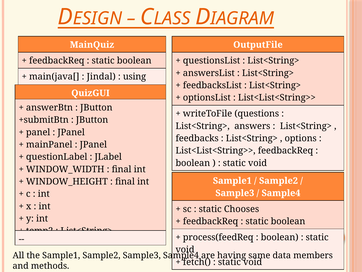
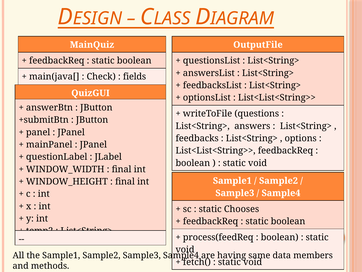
Jindal: Jindal -> Check (101, 77)
using: using -> fields (134, 77)
